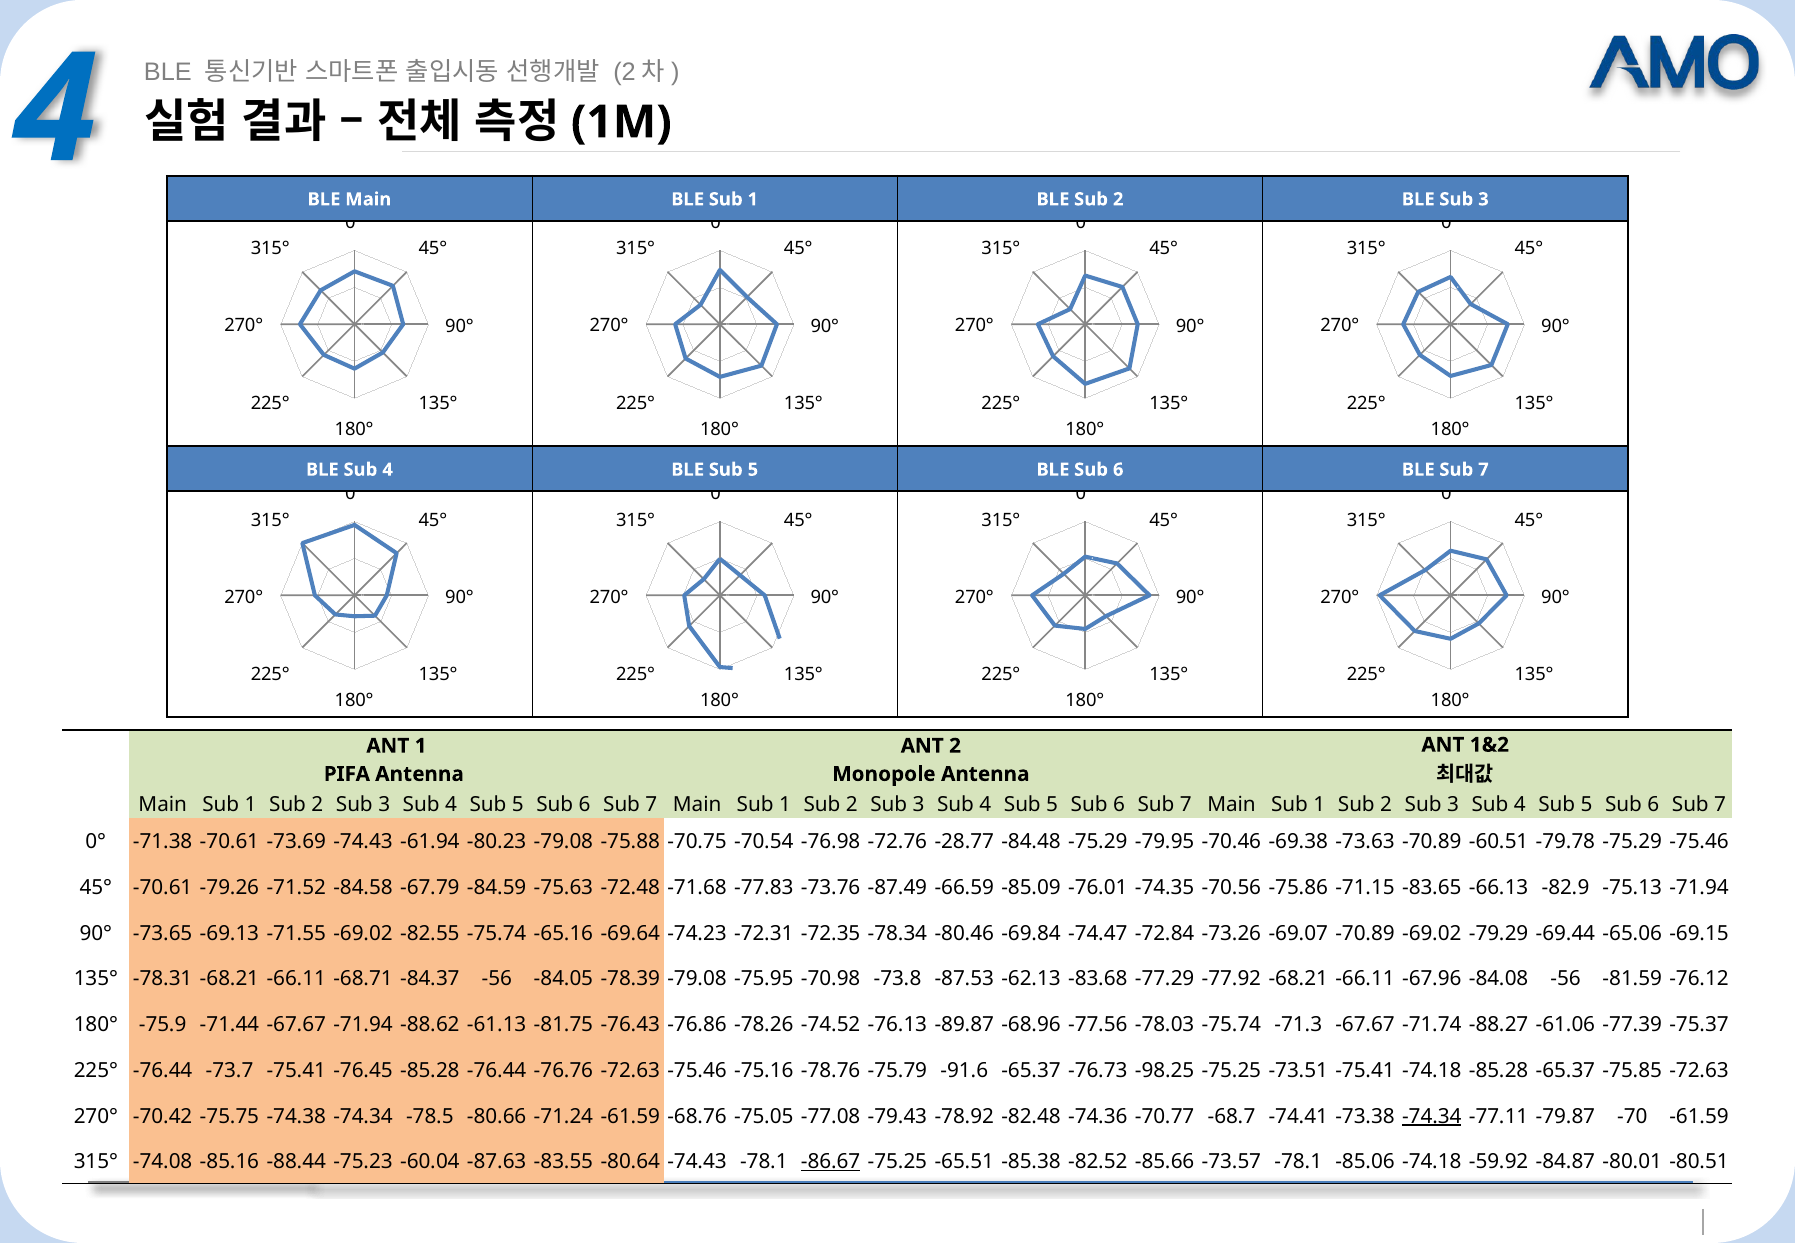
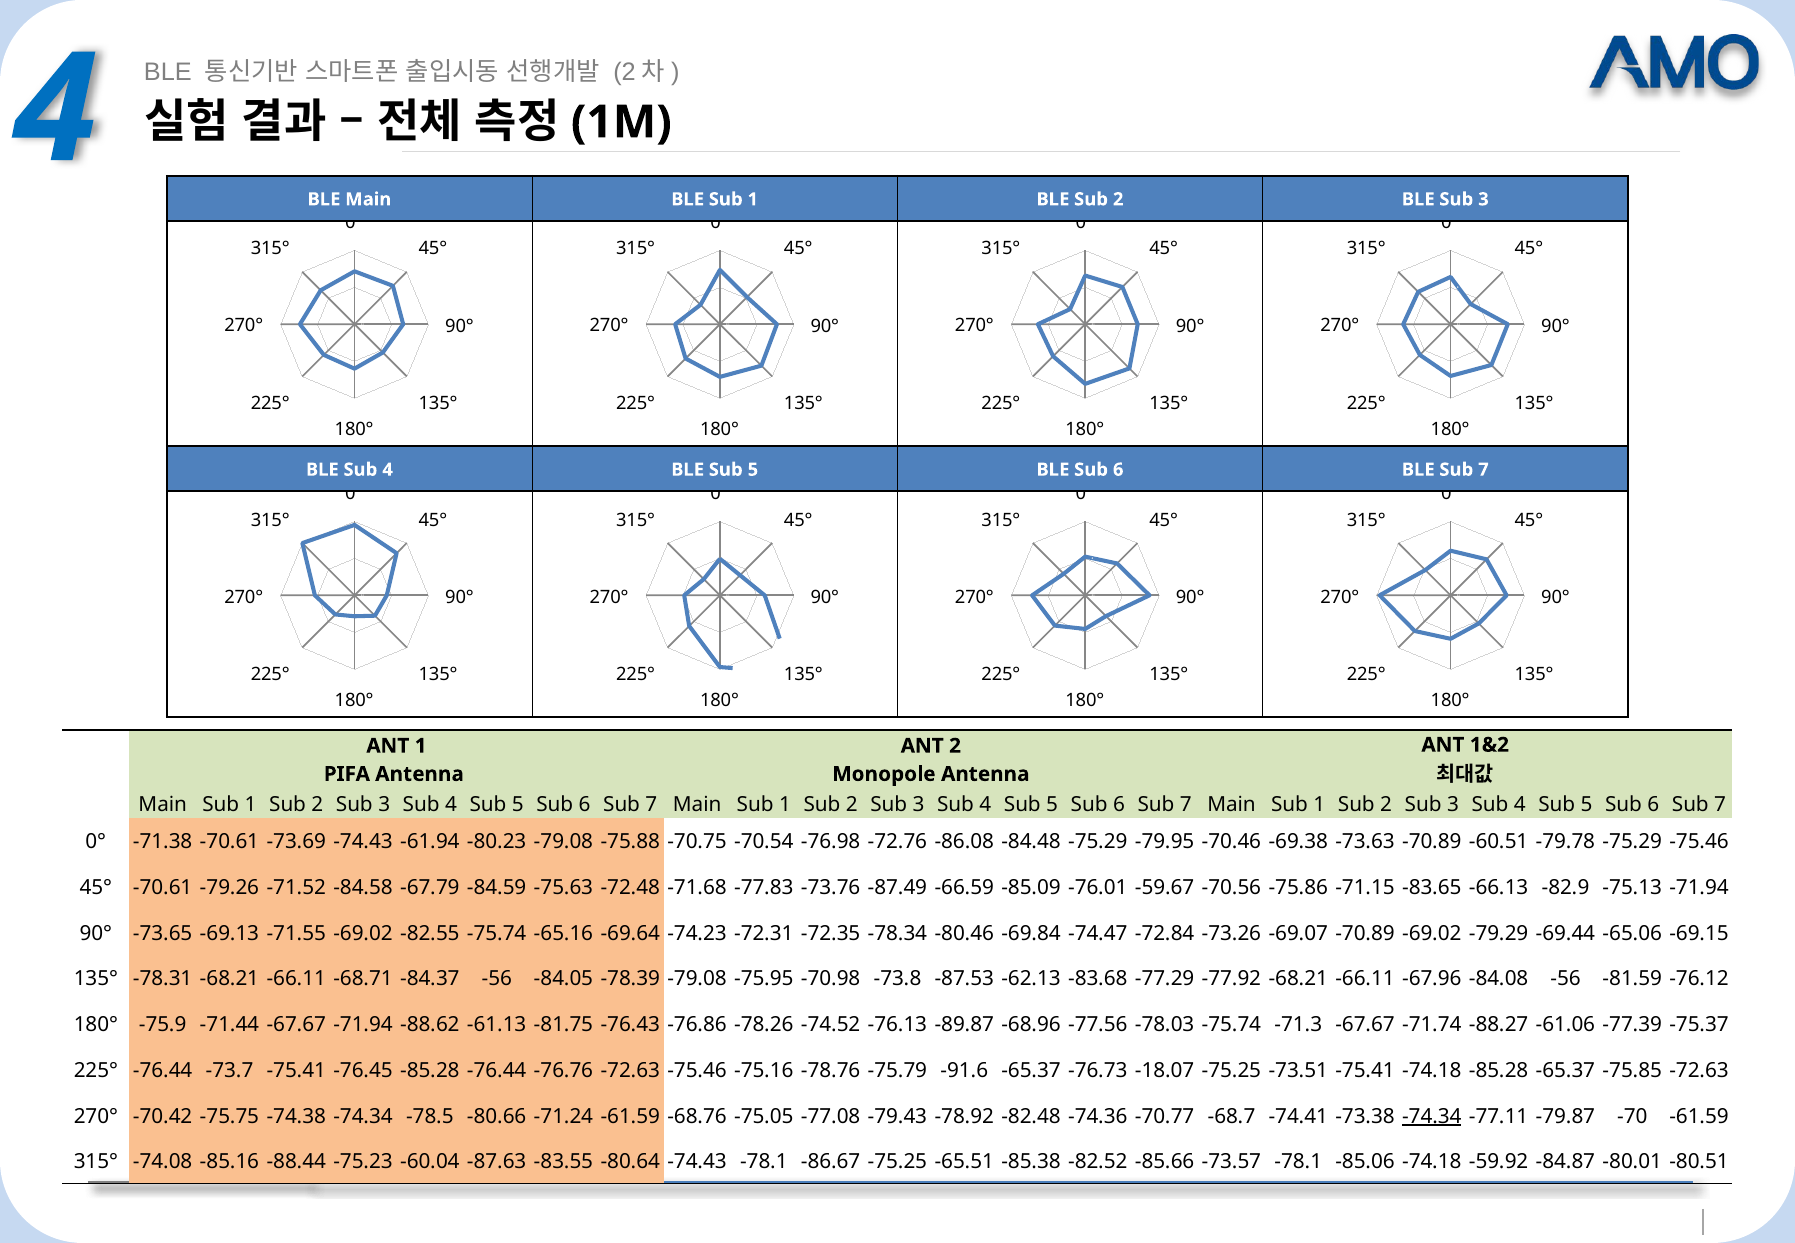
-28.77: -28.77 -> -86.08 (964, 842)
-74.35: -74.35 -> -59.67 (1165, 888)
-98.25: -98.25 -> -18.07 (1165, 1070)
-86.67 underline: present -> none (831, 1162)
